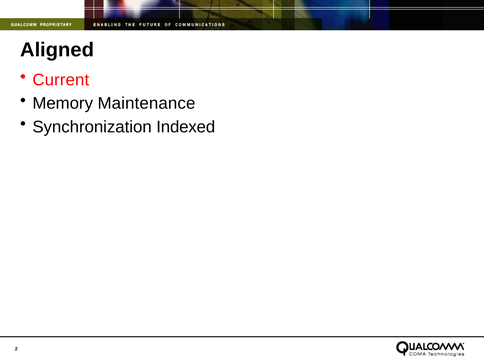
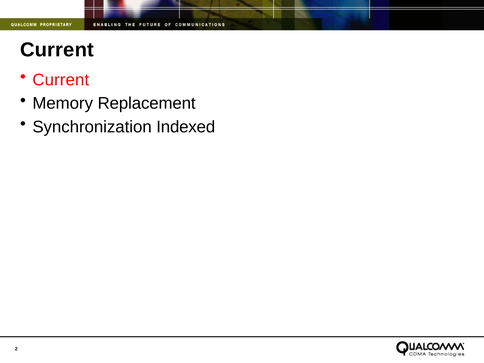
Aligned: Aligned -> Current (57, 50)
Maintenance: Maintenance -> Replacement (147, 103)
